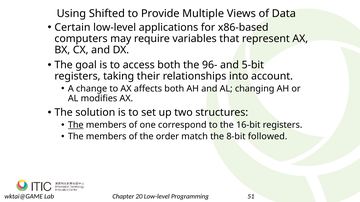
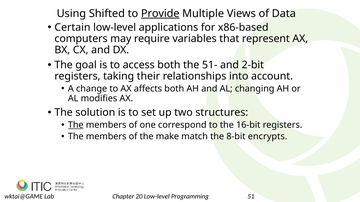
Provide underline: none -> present (160, 13)
96-: 96- -> 51- (210, 65)
5-bit: 5-bit -> 2-bit (253, 65)
order: order -> make (167, 137)
followed: followed -> encrypts (268, 137)
